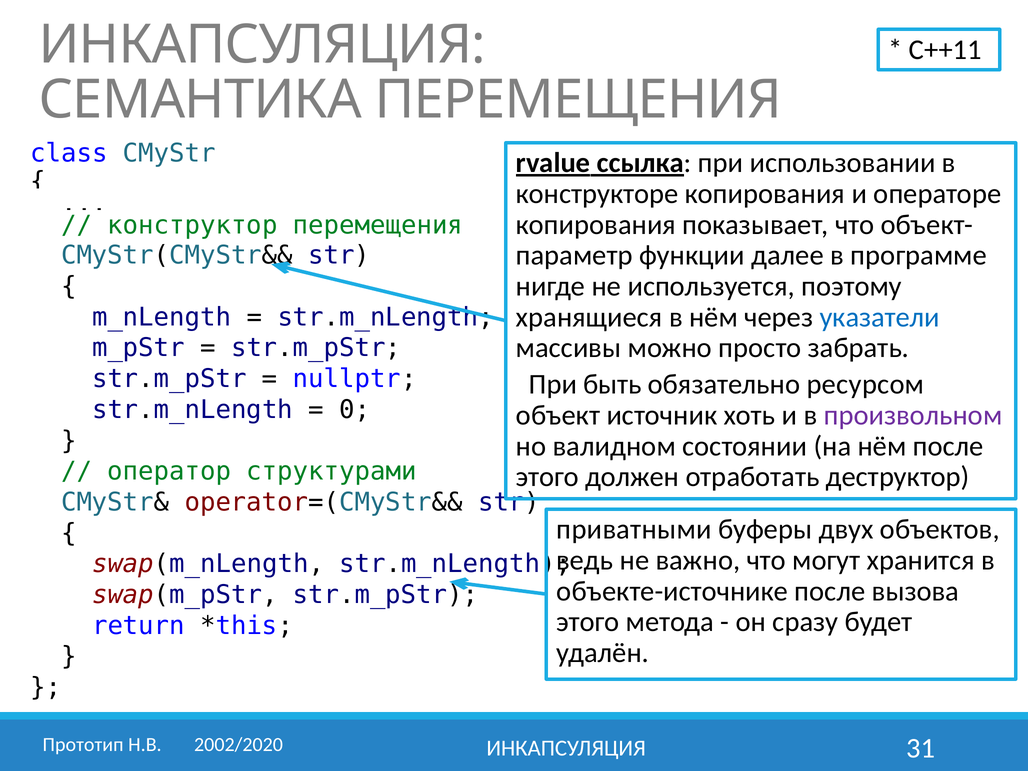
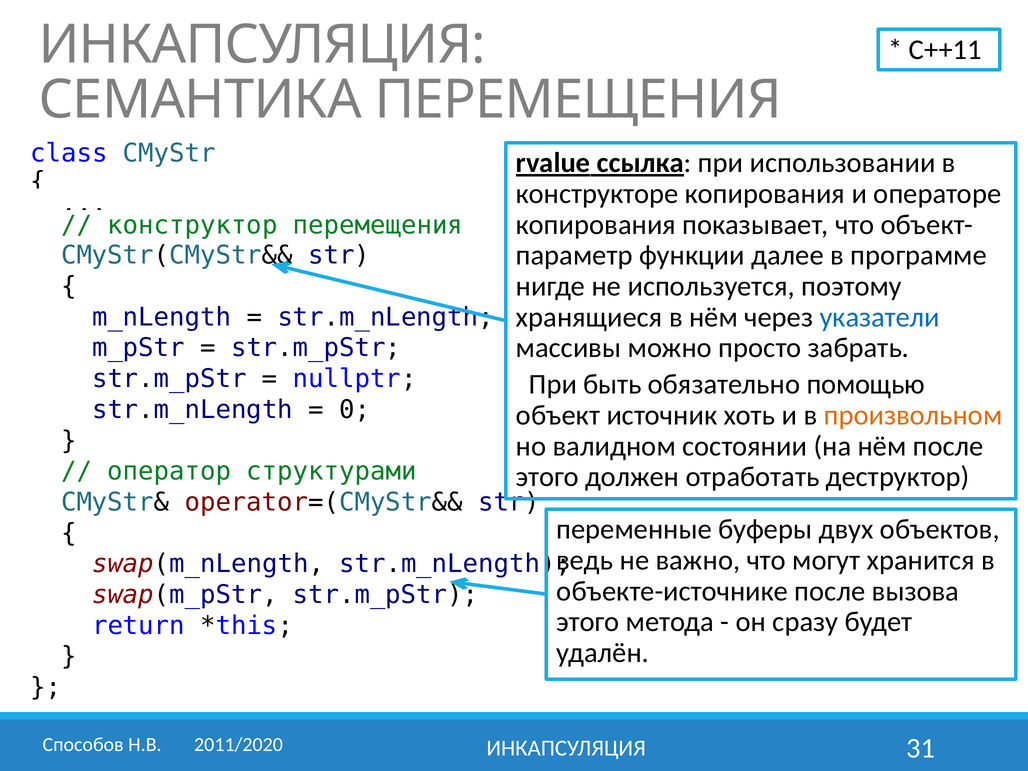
ресурсом: ресурсом -> помощью (866, 385)
произвольном colour: purple -> orange (913, 415)
приватными: приватными -> переменные (634, 529)
Прототип: Прототип -> Способов (83, 745)
2002/2020: 2002/2020 -> 2011/2020 (239, 745)
